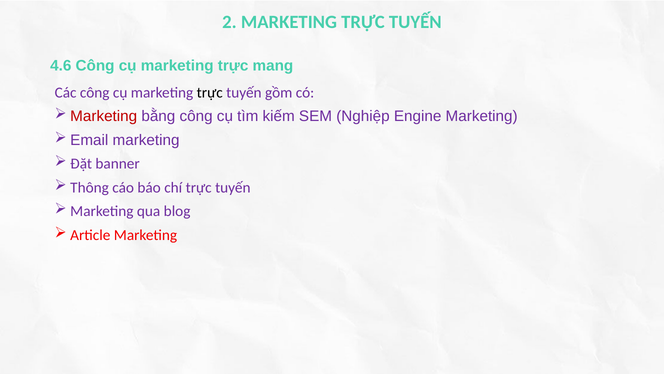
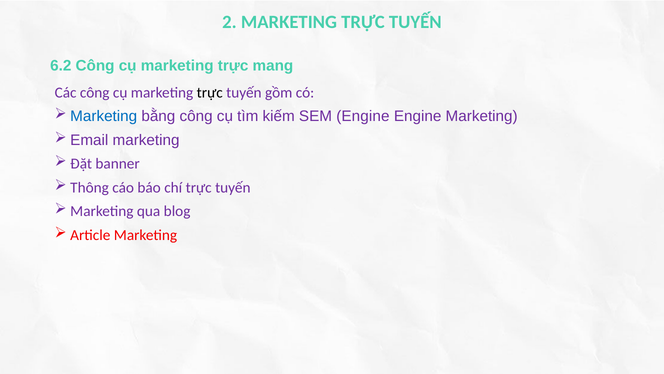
4.6: 4.6 -> 6.2 (61, 66)
Marketing colour: red -> blue (104, 117)
SEM Nghiệp: Nghiệp -> Engine (363, 117)
